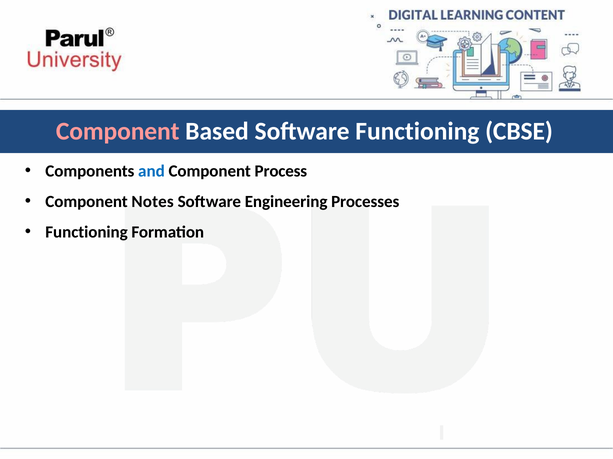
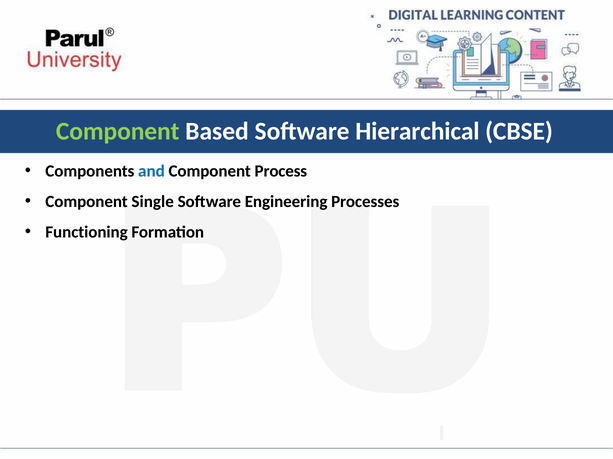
Component colour: pink -> light green (118, 132)
Software Functioning: Functioning -> Hierarchical (417, 132)
Notes: Notes -> Single (153, 202)
